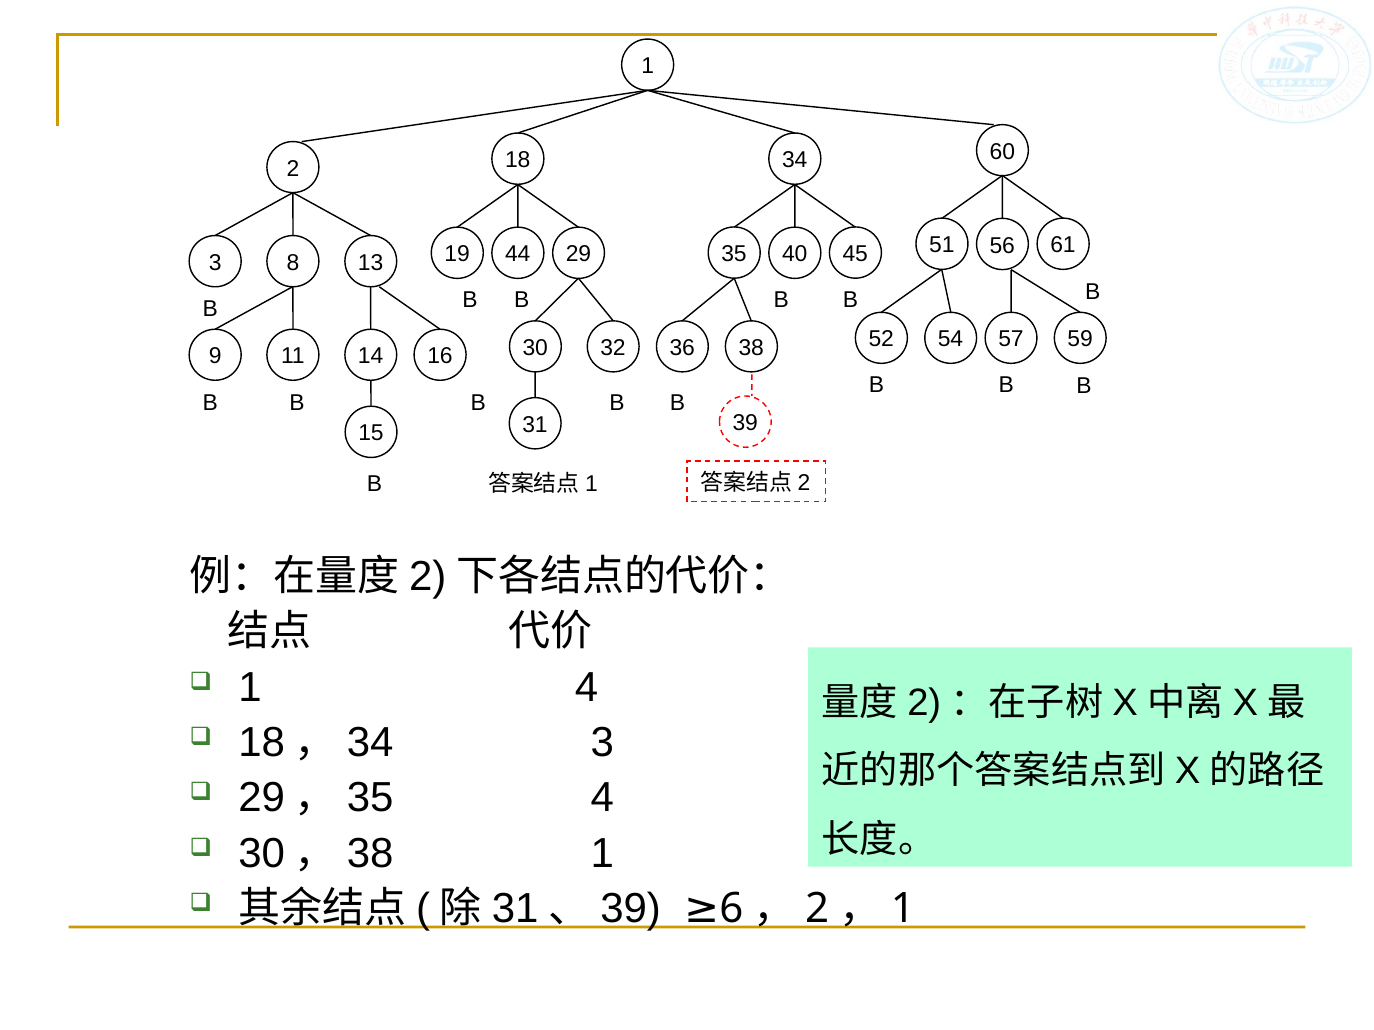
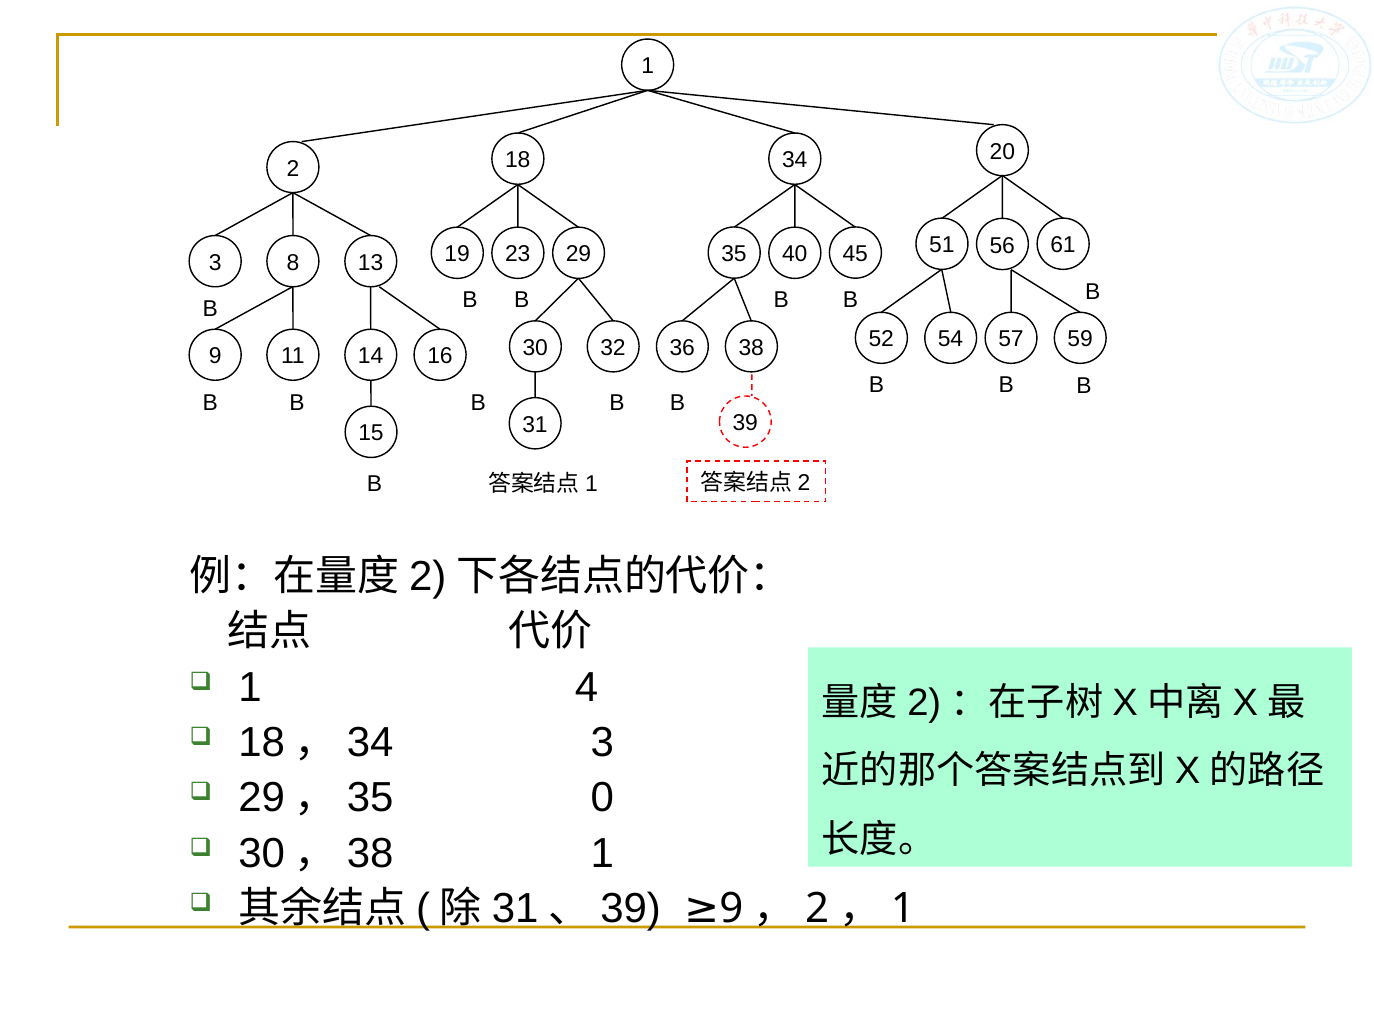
60: 60 -> 20 (1002, 152)
44: 44 -> 23 (518, 254)
29，35 4: 4 -> 0 (602, 798)
6: 6 -> 9 (731, 909)
